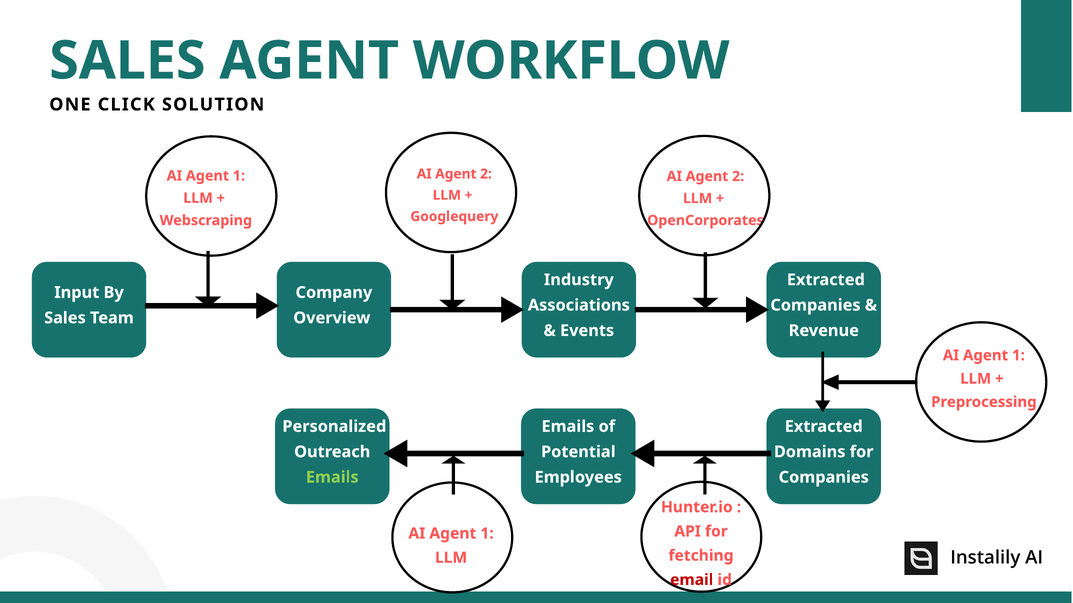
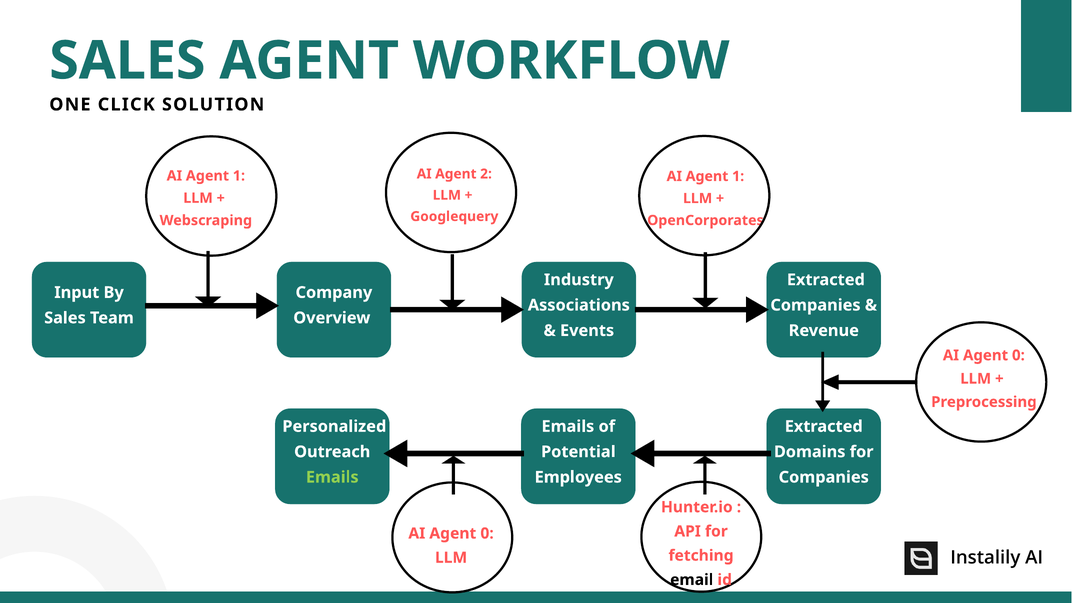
2: 2 -> 1 (738, 176)
1: 1 -> 0 (1018, 356)
1: 1 -> 0 (487, 534)
email colour: red -> black (692, 580)
